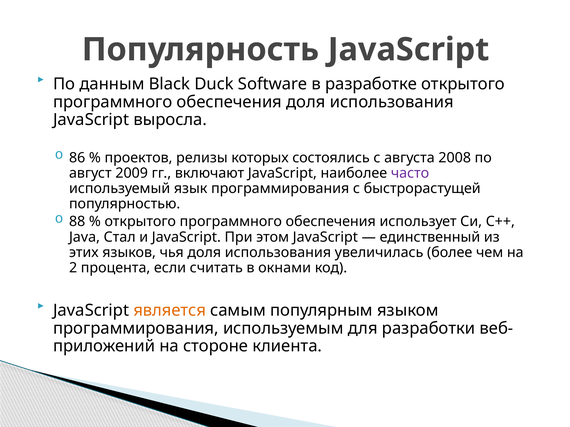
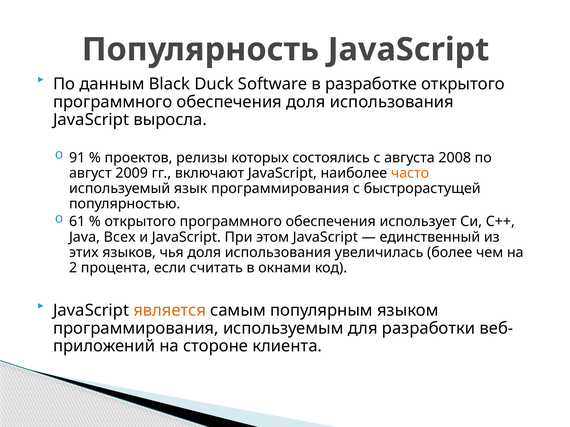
86: 86 -> 91 (77, 158)
часто colour: purple -> orange (410, 173)
88: 88 -> 61 (77, 222)
Стал: Стал -> Всех (120, 237)
